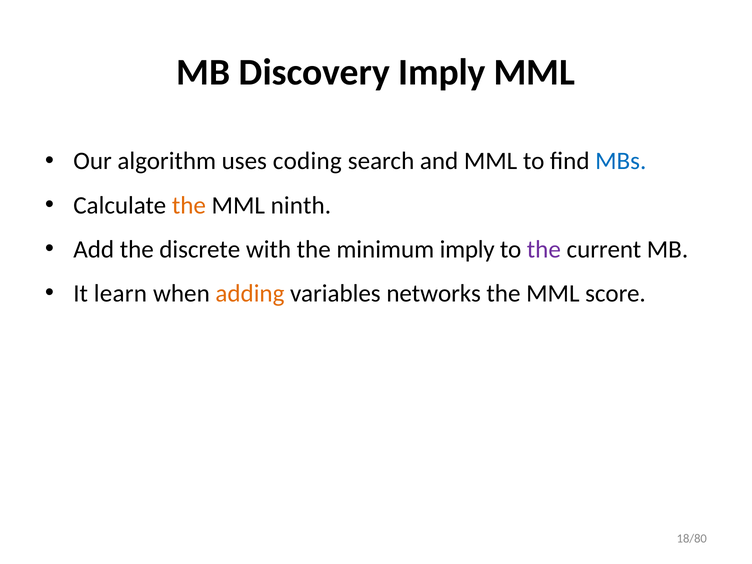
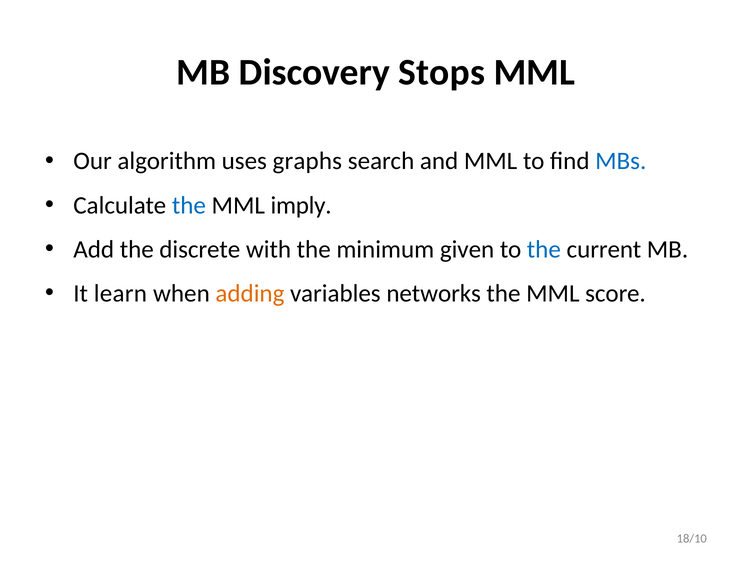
Discovery Imply: Imply -> Stops (442, 72)
coding: coding -> graphs (307, 161)
the colour: orange -> blue (189, 205)
ninth: ninth -> imply (301, 205)
minimum imply: imply -> given (467, 249)
the colour: purple -> blue (544, 249)
18/80: 18/80 -> 18/10 (692, 539)
